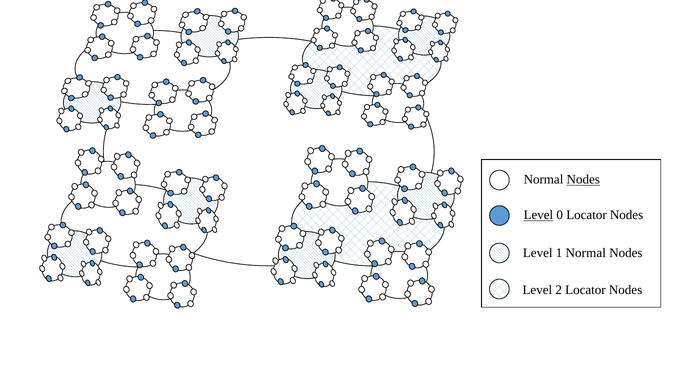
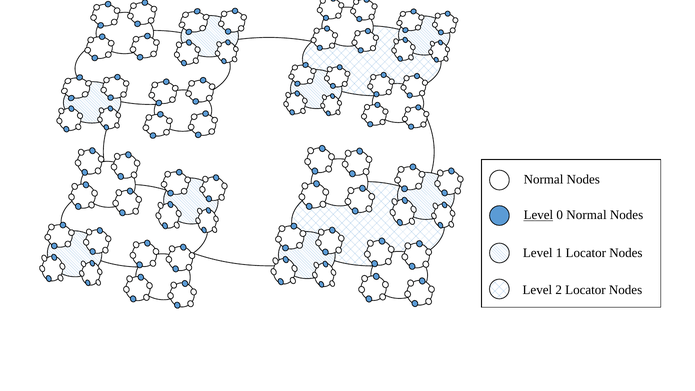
Nodes underline: present -> none (583, 180)
0 Locator: Locator -> Normal (586, 215)
1 Normal: Normal -> Locator (586, 253)
